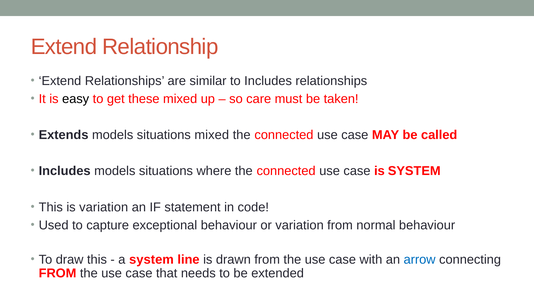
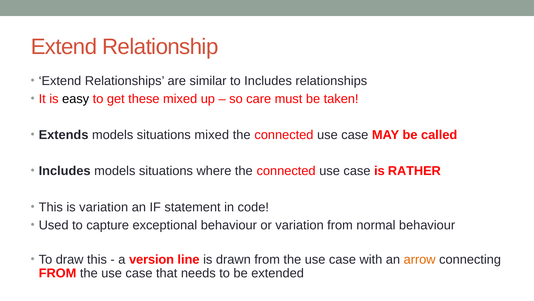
is SYSTEM: SYSTEM -> RATHER (414, 171)
a system: system -> version (152, 259)
arrow colour: blue -> orange (420, 259)
